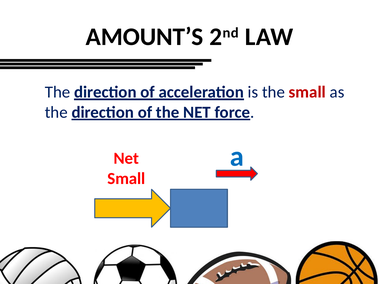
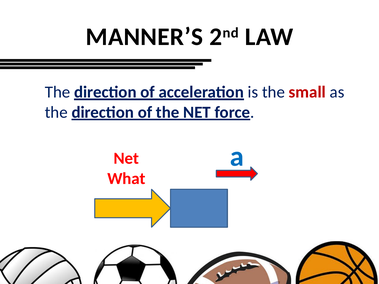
AMOUNT’S: AMOUNT’S -> MANNER’S (144, 37)
Small: Small -> What (126, 179)
